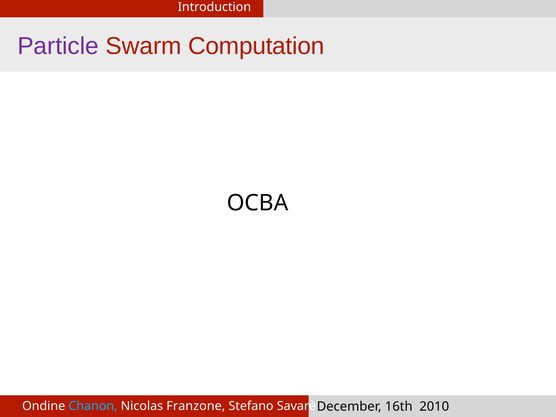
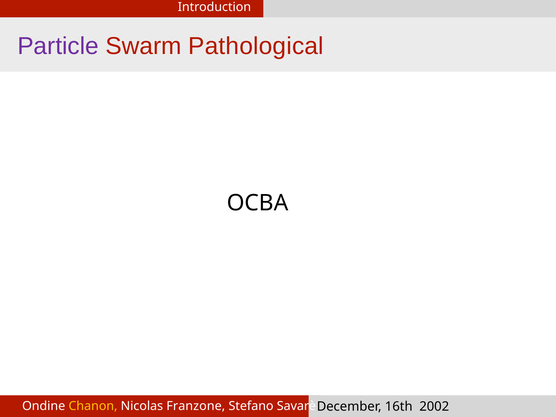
Computation: Computation -> Pathological (256, 46)
Chanon colour: light blue -> yellow (93, 406)
2010: 2010 -> 2002 (434, 407)
